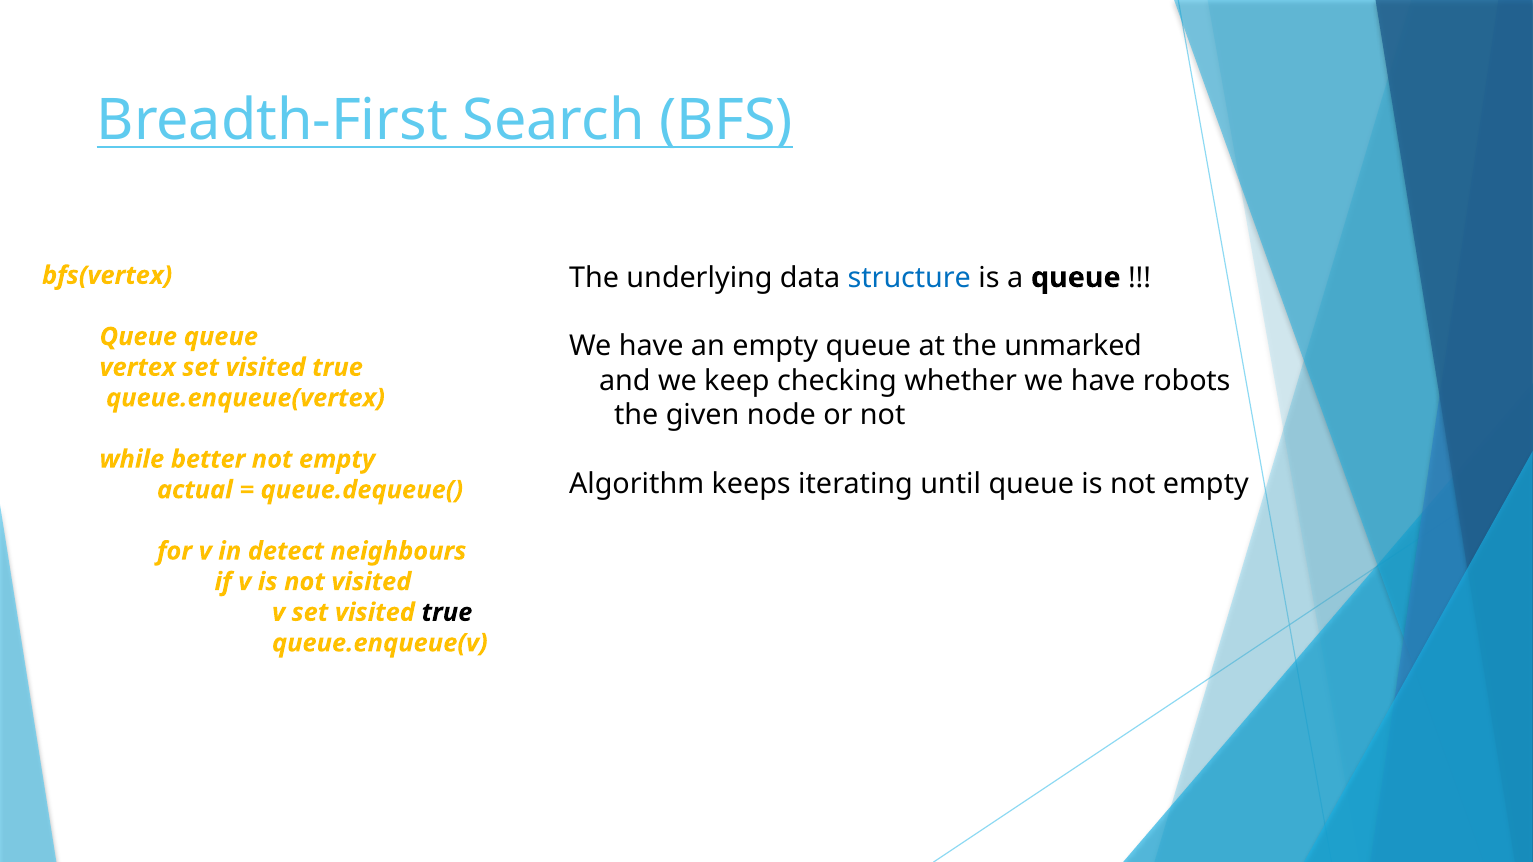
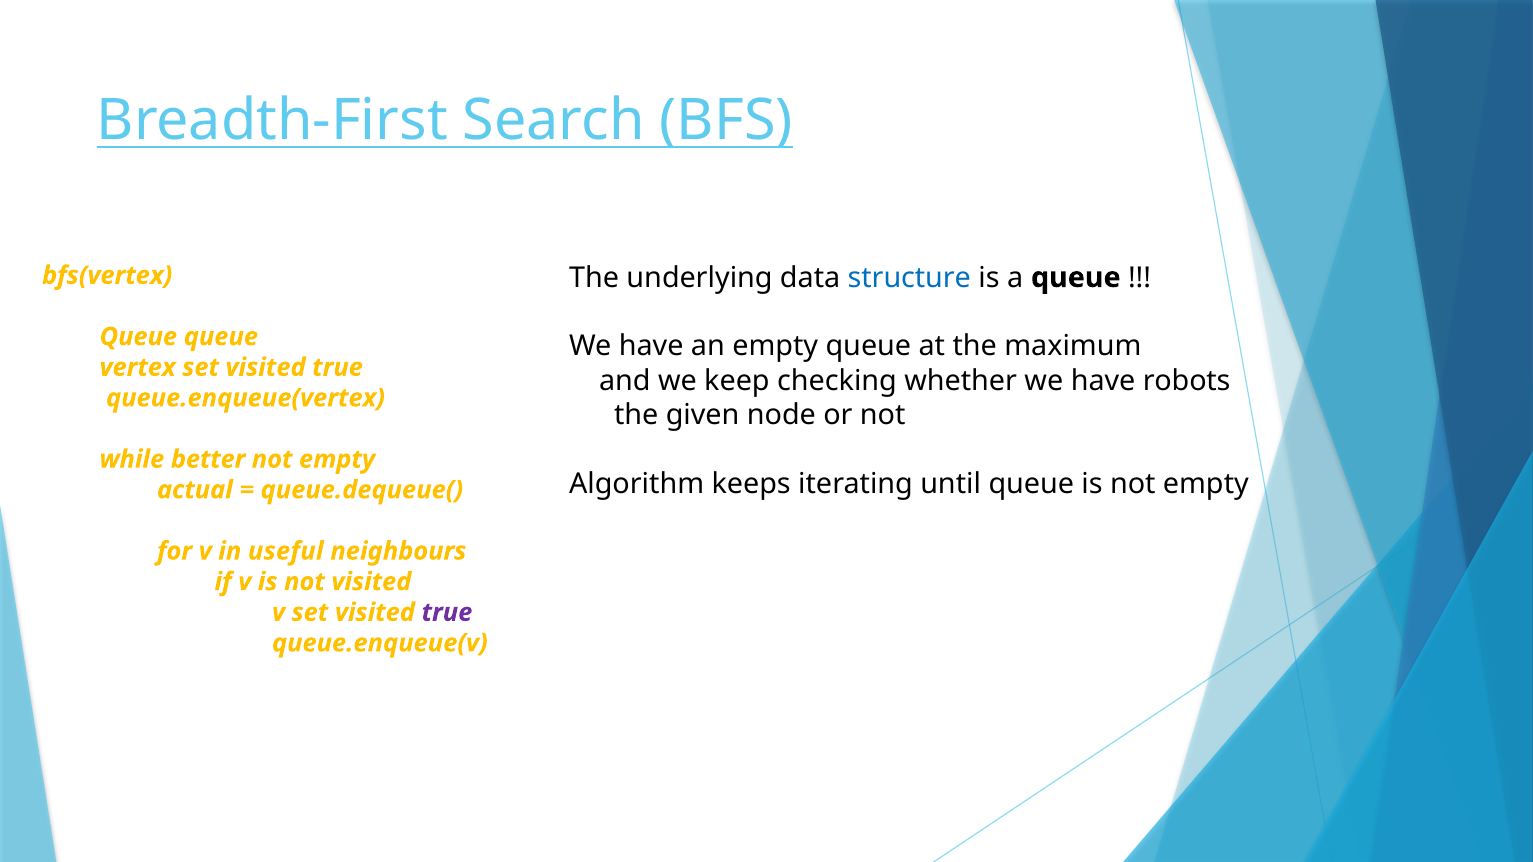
unmarked: unmarked -> maximum (1073, 347)
detect: detect -> useful (286, 551)
true colour: black -> purple (447, 613)
